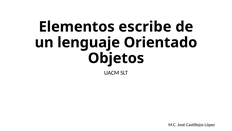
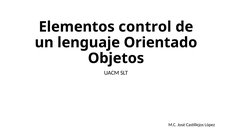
escribe: escribe -> control (145, 27)
